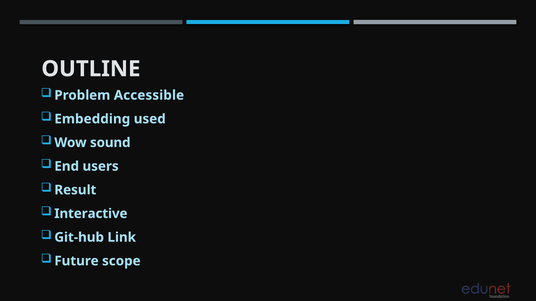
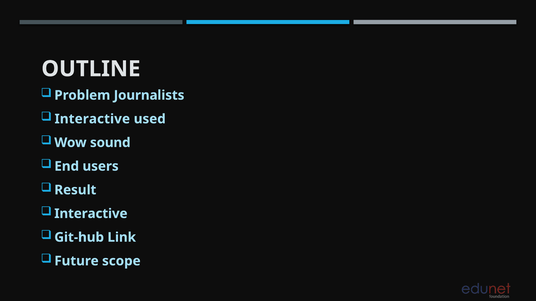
Accessible: Accessible -> Journalists (149, 95)
Embedding: Embedding -> Interactive (92, 119)
